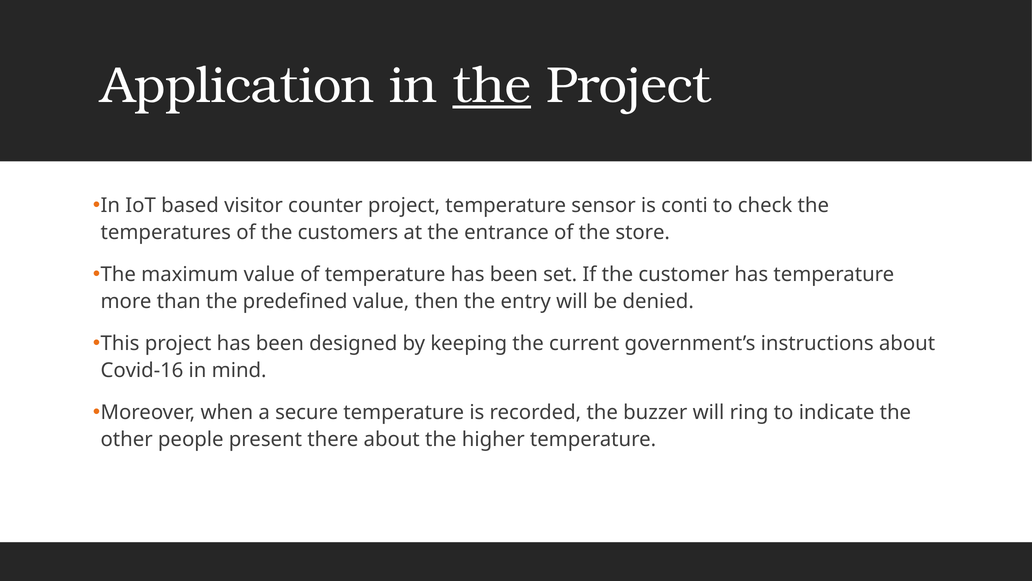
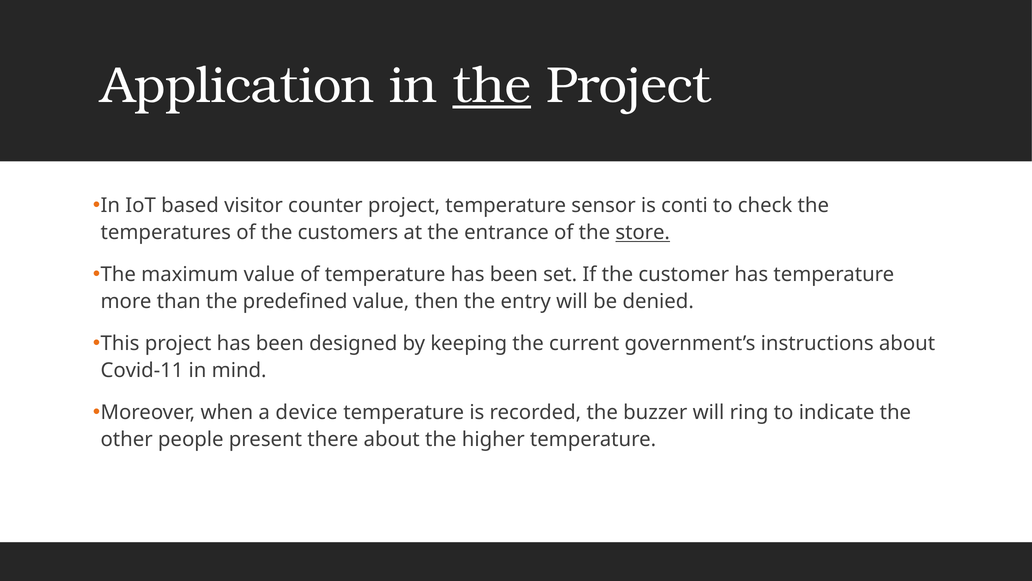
store underline: none -> present (643, 232)
Covid-16: Covid-16 -> Covid-11 (142, 370)
secure: secure -> device (307, 412)
